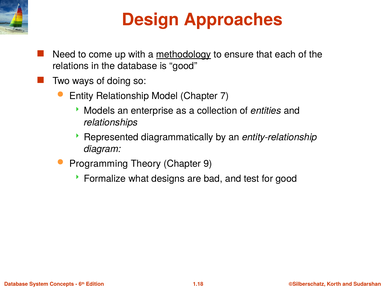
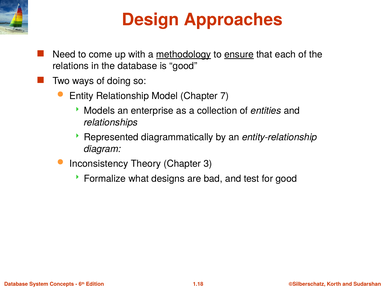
ensure underline: none -> present (239, 54)
Programming: Programming -> Inconsistency (99, 164)
9: 9 -> 3 (208, 164)
